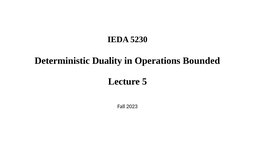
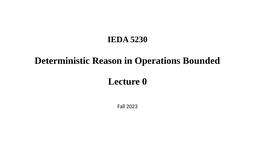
Duality: Duality -> Reason (107, 60)
5: 5 -> 0 (145, 81)
